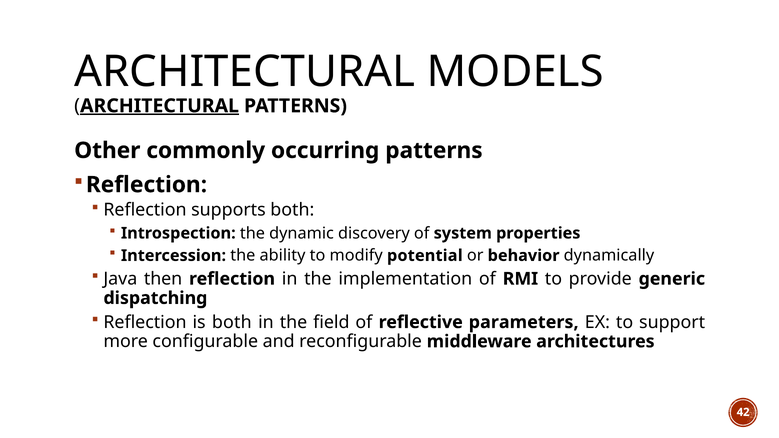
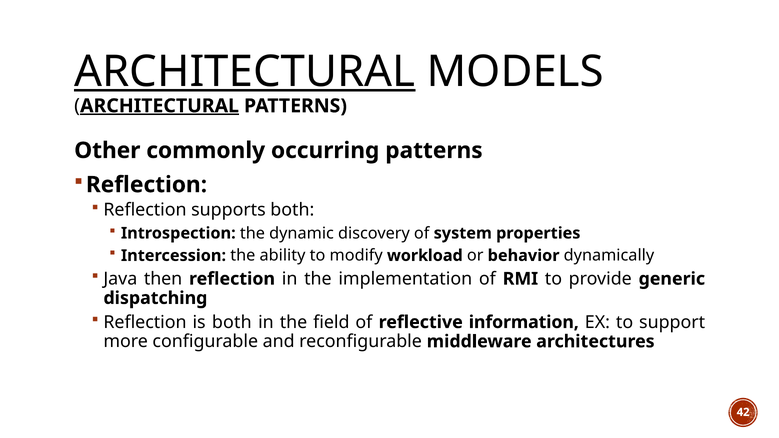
ARCHITECTURAL underline: none -> present (245, 72)
potential: potential -> workload (425, 256)
parameters: parameters -> information (524, 322)
